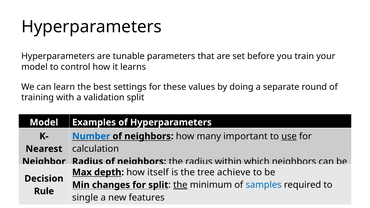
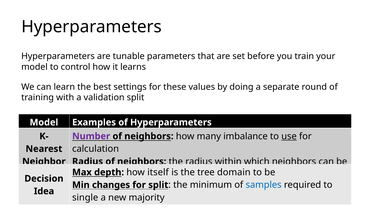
Number colour: blue -> purple (91, 136)
important: important -> imbalance (246, 136)
achieve: achieve -> domain (234, 172)
the underline: present -> none (180, 185)
Rule: Rule -> Idea (44, 191)
features: features -> majority (147, 198)
